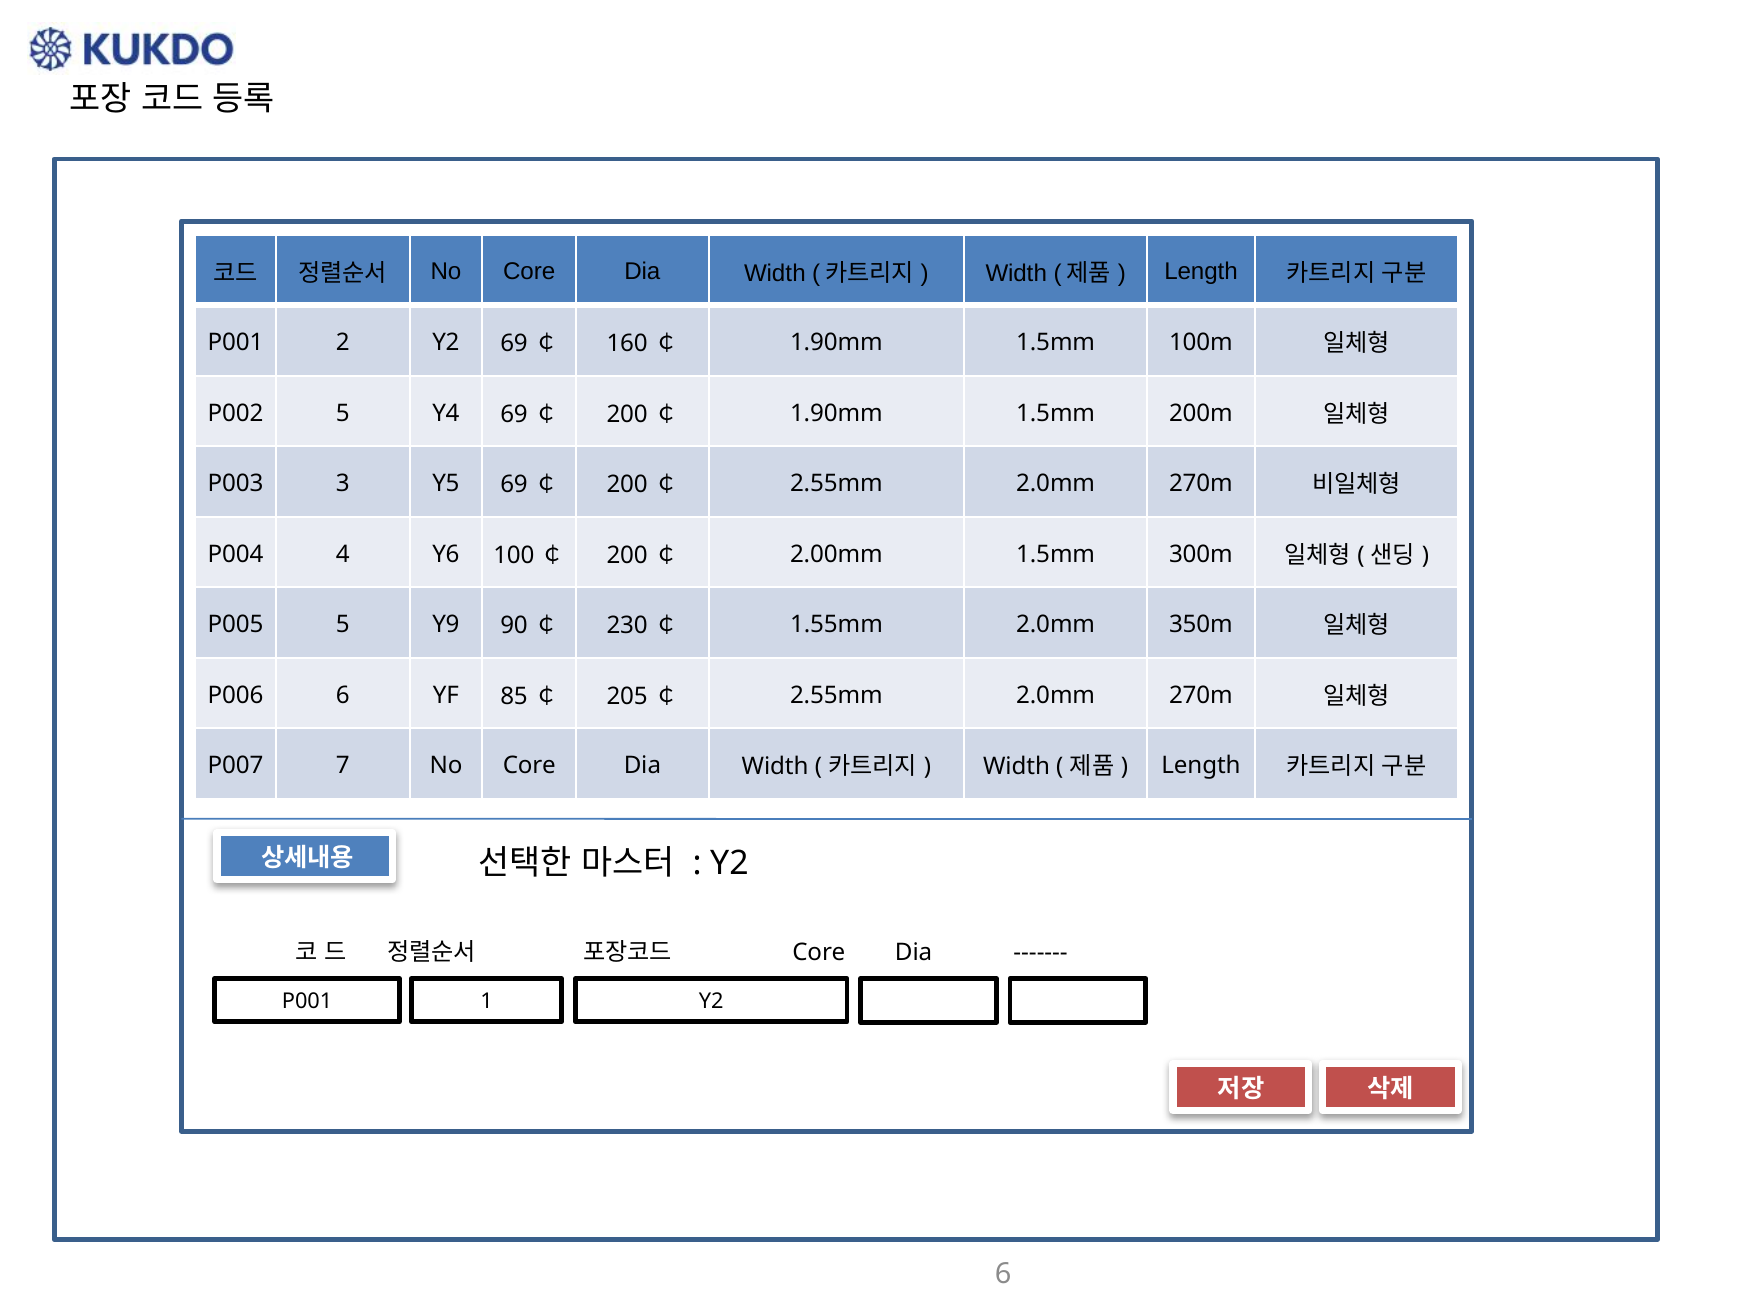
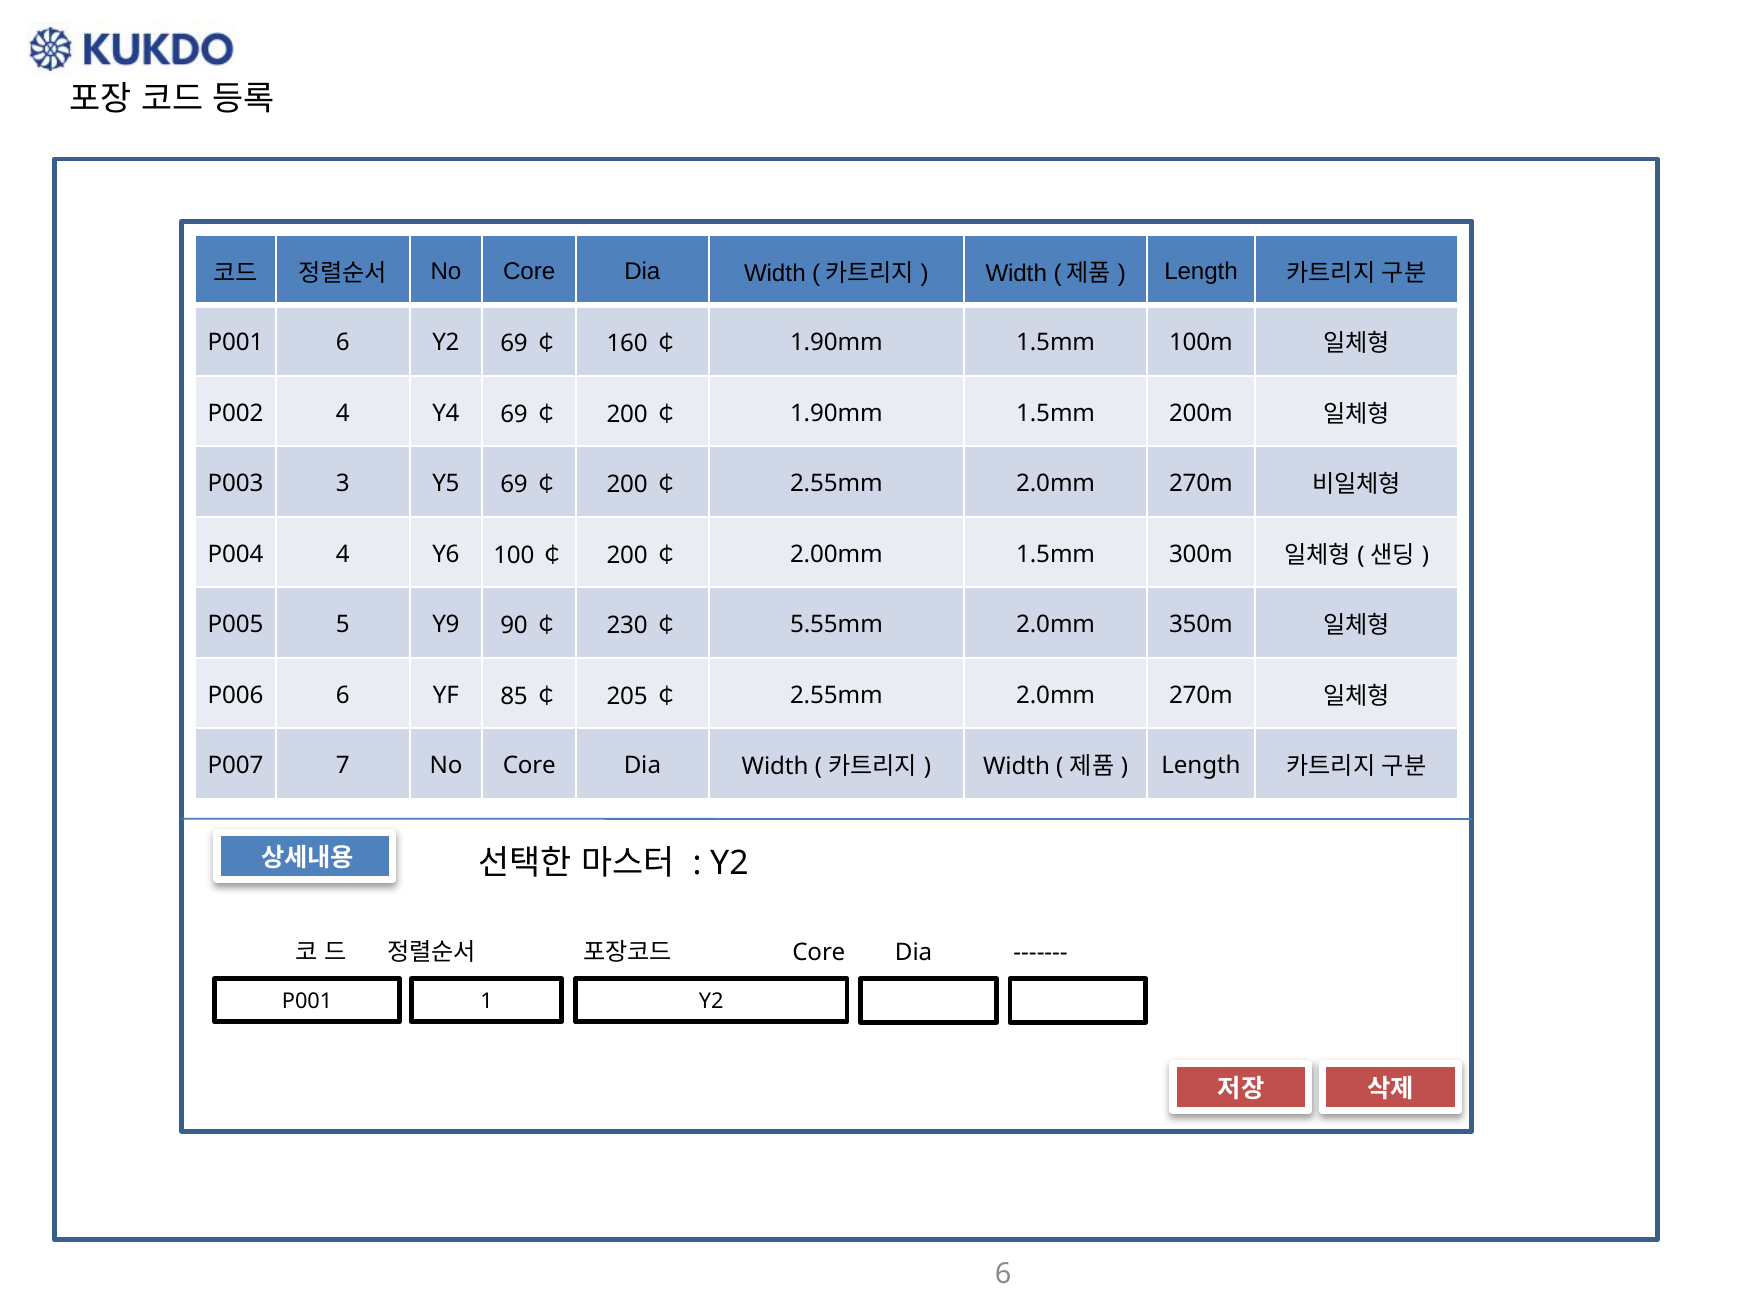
P001 2: 2 -> 6 (343, 343)
P002 5: 5 -> 4 (343, 413)
1.55mm: 1.55mm -> 5.55mm (836, 625)
